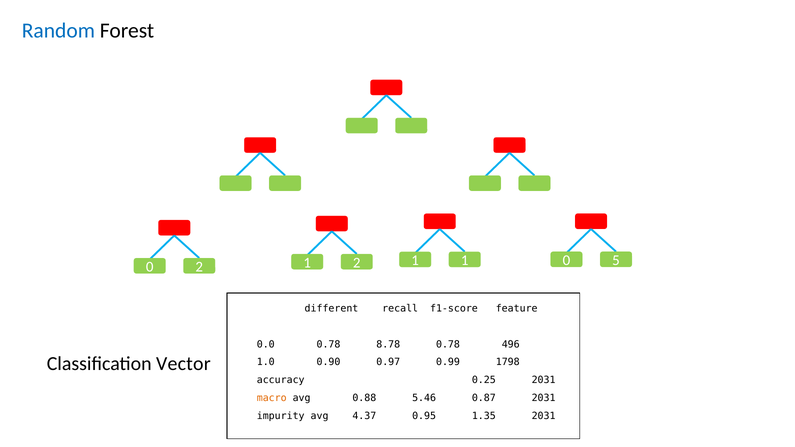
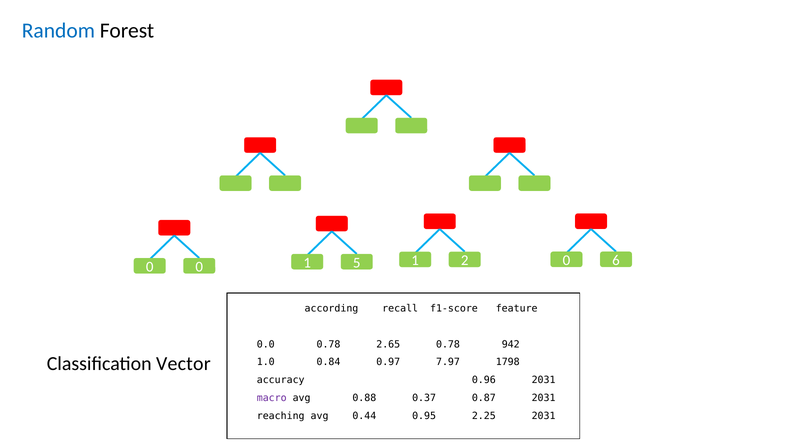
1 2: 2 -> 5 (357, 263)
1 1: 1 -> 2 (465, 261)
2: 2 -> 0 (199, 267)
5: 5 -> 6 (616, 260)
different: different -> according (331, 309)
8.78: 8.78 -> 2.65 (388, 344)
496: 496 -> 942 (511, 344)
0.90: 0.90 -> 0.84 (328, 362)
0.99: 0.99 -> 7.97 (448, 362)
0.25: 0.25 -> 0.96 (484, 380)
macro colour: orange -> purple (272, 398)
5.46: 5.46 -> 0.37 (424, 398)
impurity: impurity -> reaching (281, 416)
4.37: 4.37 -> 0.44 (364, 416)
1.35: 1.35 -> 2.25 (484, 416)
